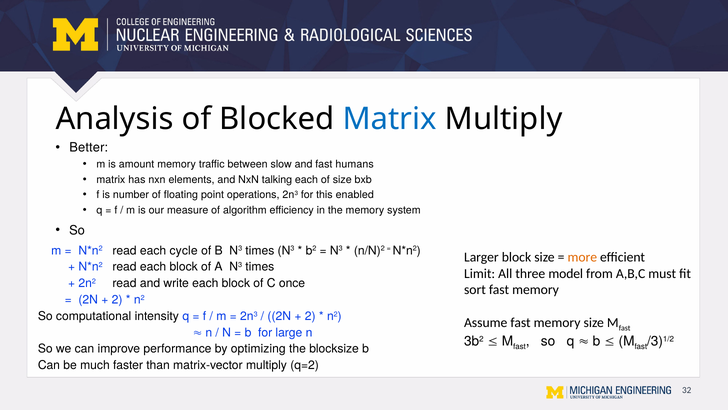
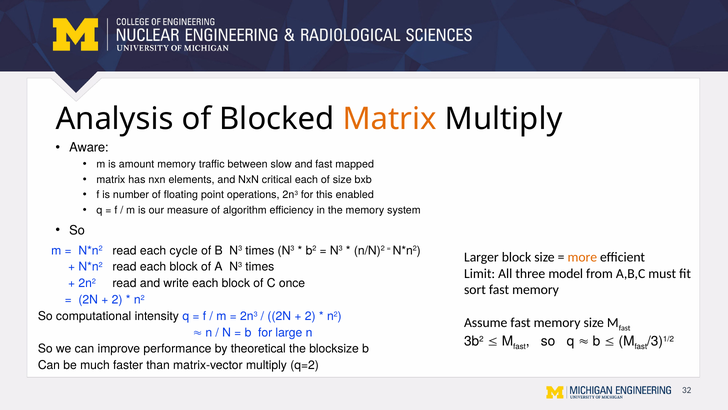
Matrix colour: blue -> orange (390, 119)
Better: Better -> Aware (89, 148)
humans: humans -> mapped (355, 164)
talking: talking -> critical (277, 179)
optimizing: optimizing -> theoretical (258, 349)
